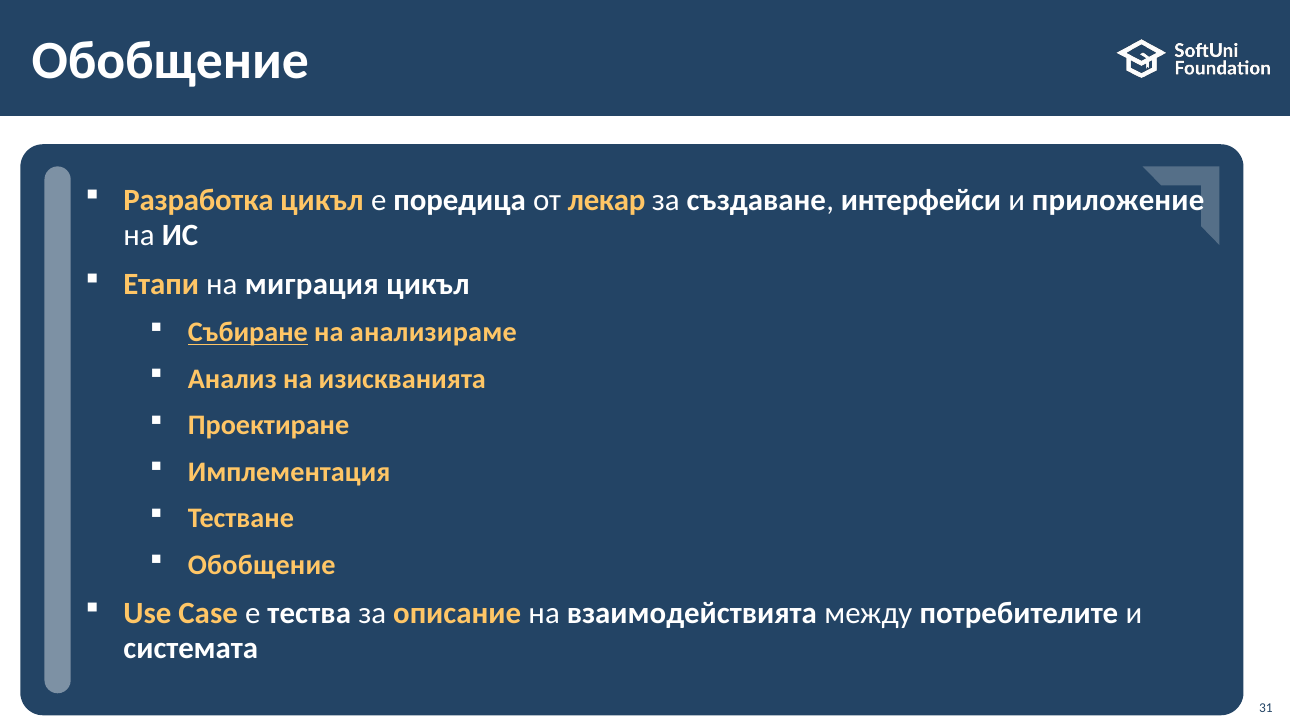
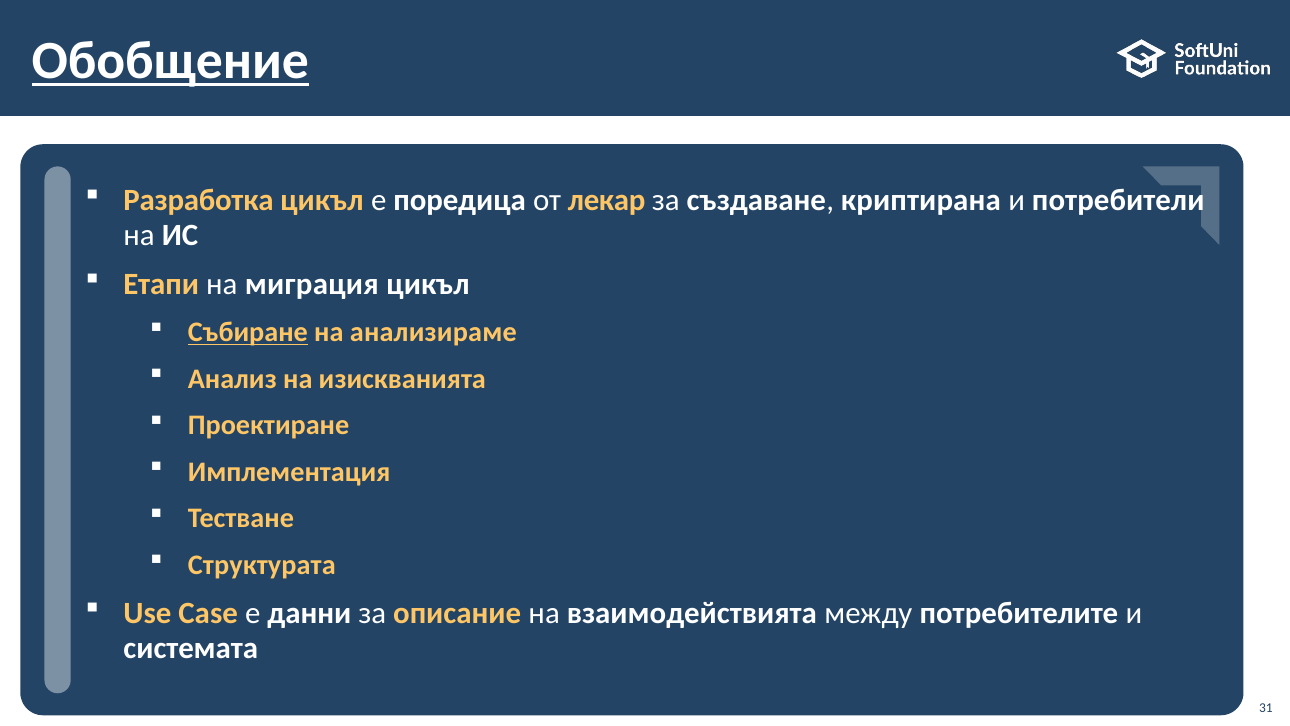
Обобщение underline: none -> present (170, 61)
интерфейси: интерфейси -> криптирана (921, 200)
приложение: приложение -> потребители (1118, 200)
Обобщение: Обобщение -> Структурата (262, 565)
тества: тества -> данни (309, 613)
